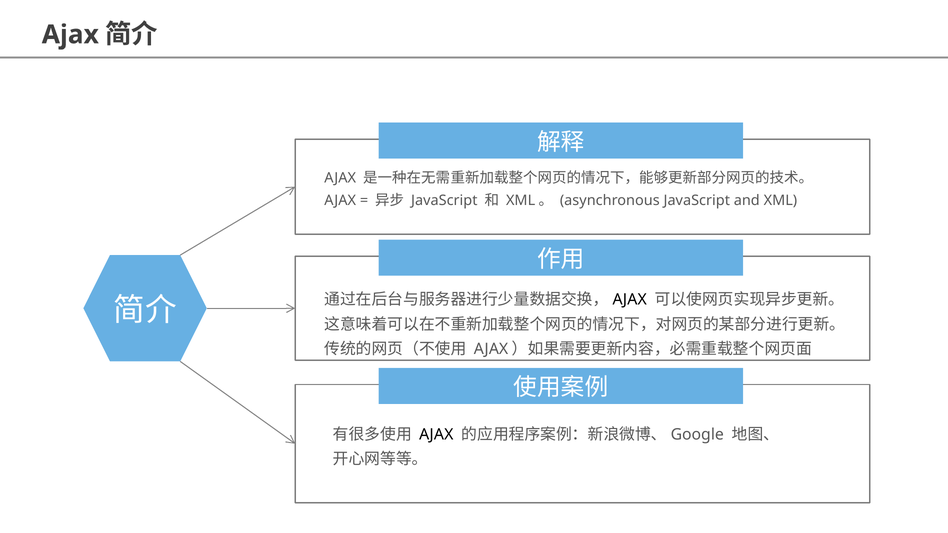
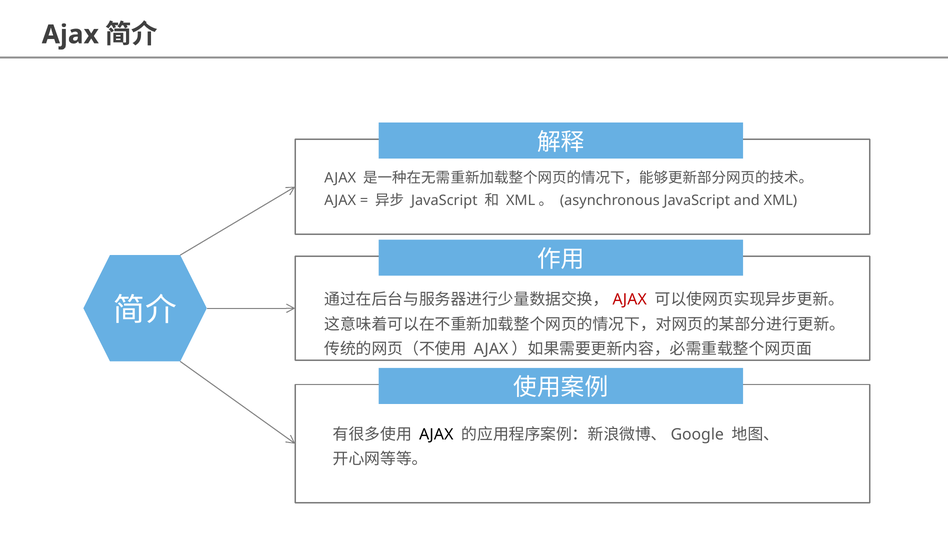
AJAX colour: black -> red (630, 300)
